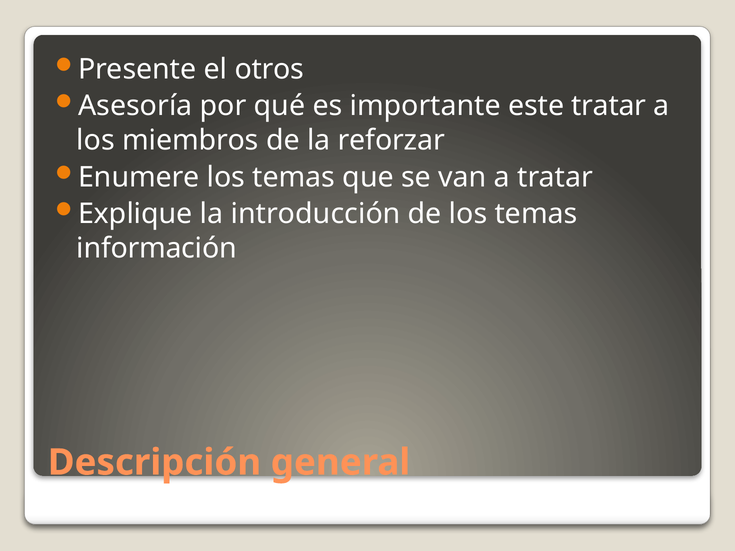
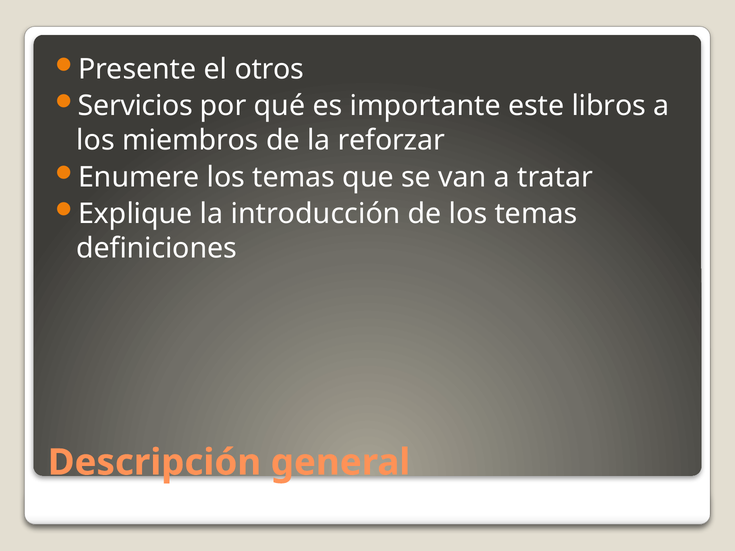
Asesoría: Asesoría -> Servicios (135, 106)
este tratar: tratar -> libros (609, 106)
información: información -> definiciones (157, 248)
